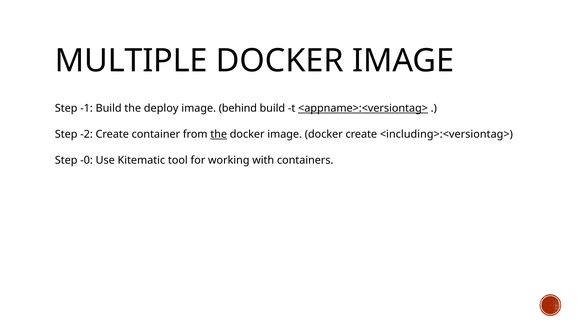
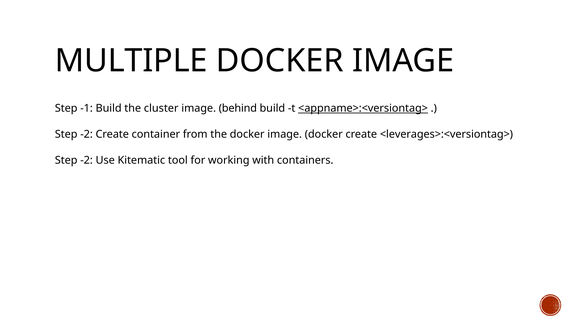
deploy: deploy -> cluster (161, 108)
the underline: present -> none (219, 134)
<including>:<versiontag>: <including>:<versiontag> -> <leverages>:<versiontag> (446, 134)
-0: -0 -> -2 (87, 160)
